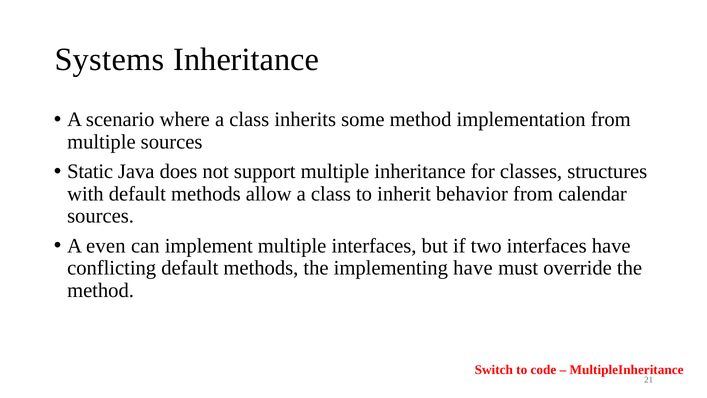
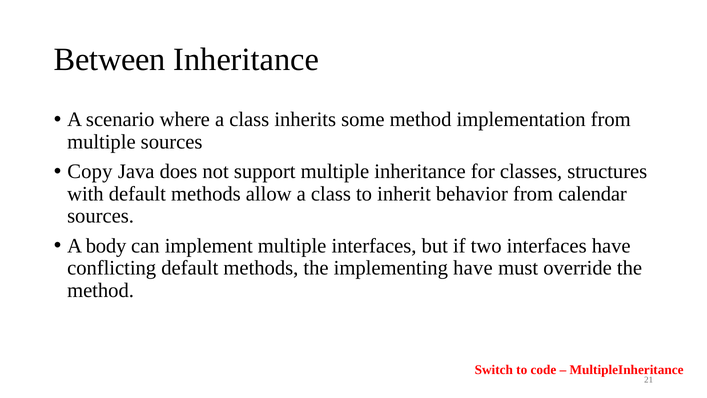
Systems: Systems -> Between (110, 59)
Static: Static -> Copy (90, 171)
even: even -> body (106, 246)
